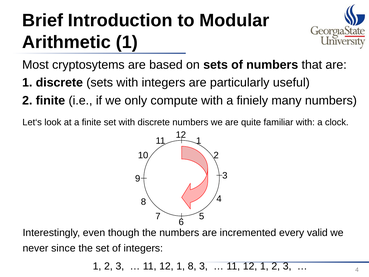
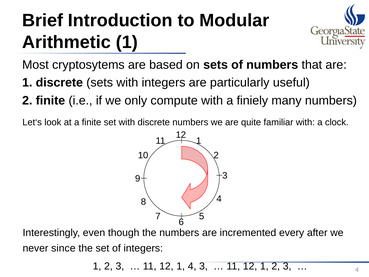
valid: valid -> after (317, 233)
1 8: 8 -> 4 (192, 266)
